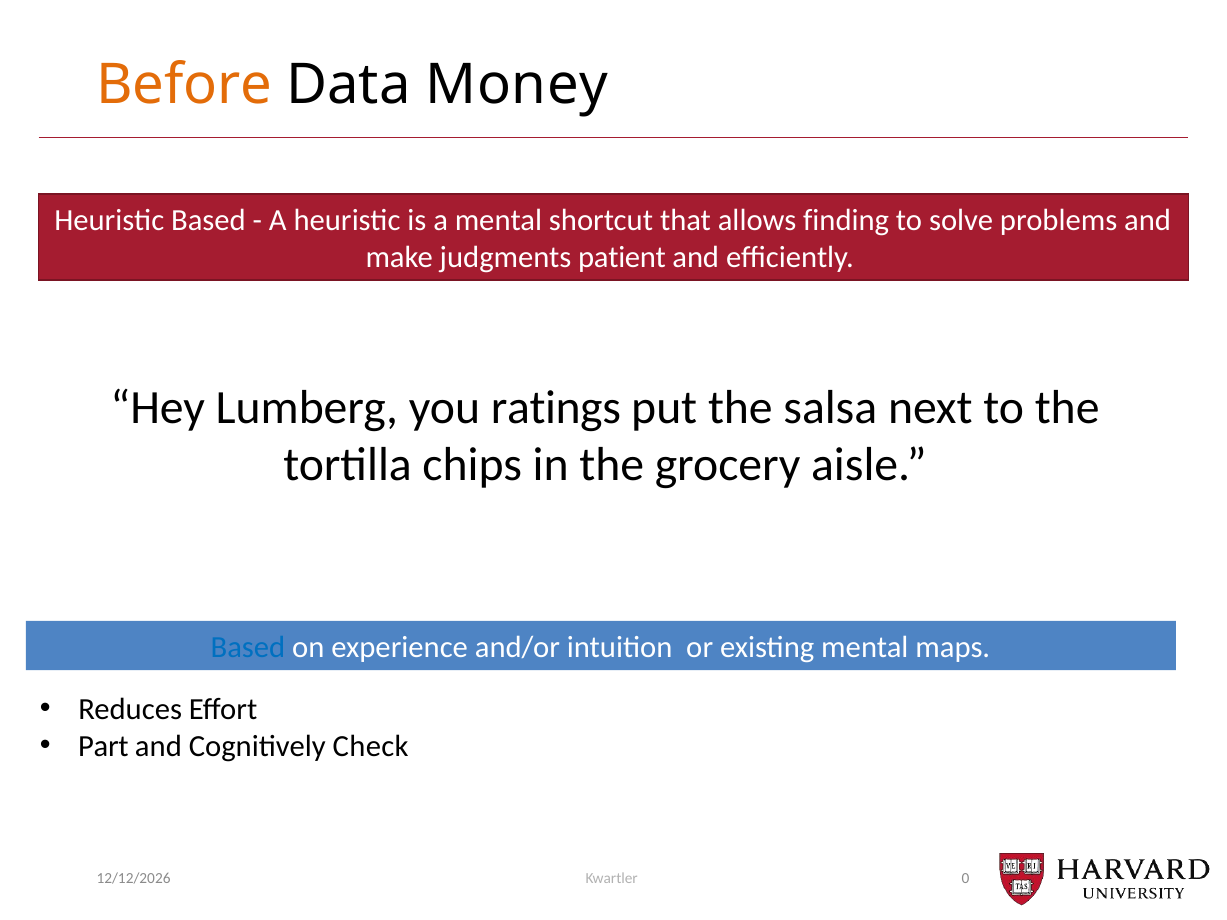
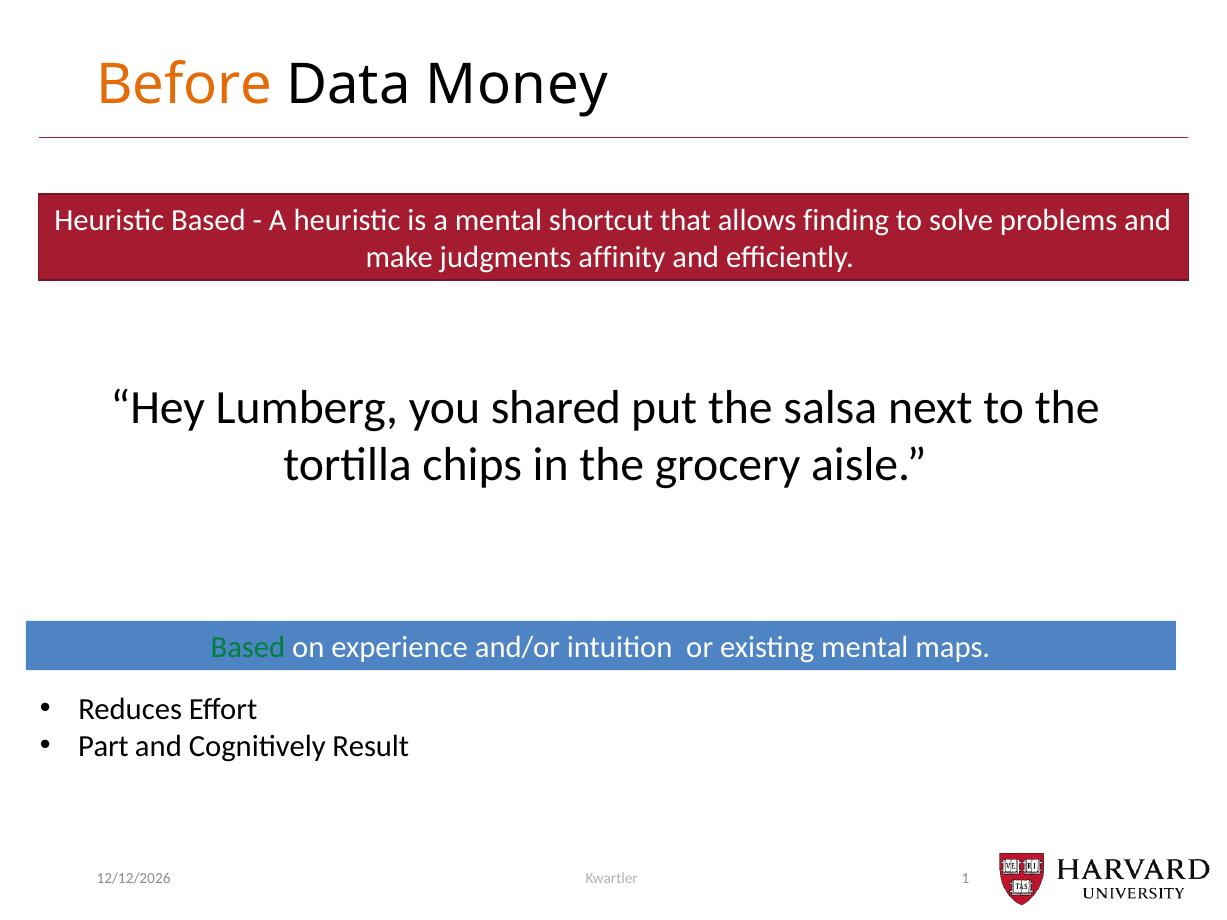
patient: patient -> affinity (622, 258)
ratings: ratings -> shared (556, 408)
Based colour: blue -> green (248, 648)
Check: Check -> Result (371, 746)
0: 0 -> 1 (965, 878)
